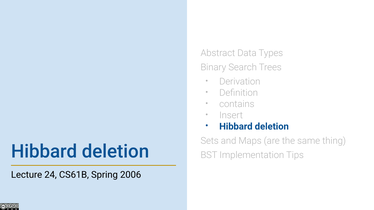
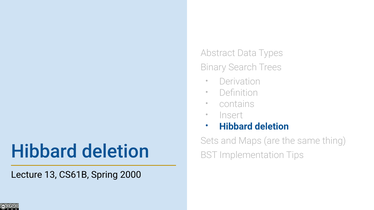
24: 24 -> 13 (51, 175)
2006: 2006 -> 2000 (131, 175)
